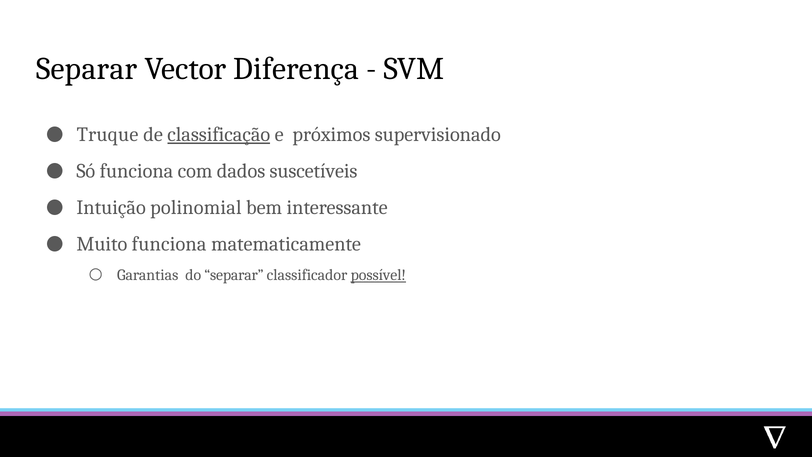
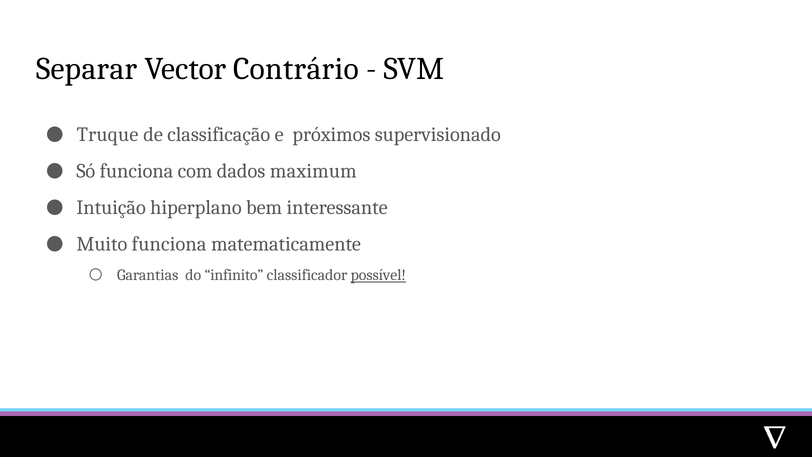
Diferença: Diferença -> Contrário (296, 69)
classificação underline: present -> none (219, 134)
suscetíveis: suscetíveis -> maximum (313, 171)
polinomial: polinomial -> hiperplano (196, 208)
do separar: separar -> infinito (234, 275)
